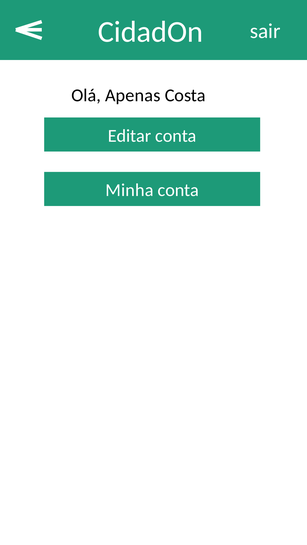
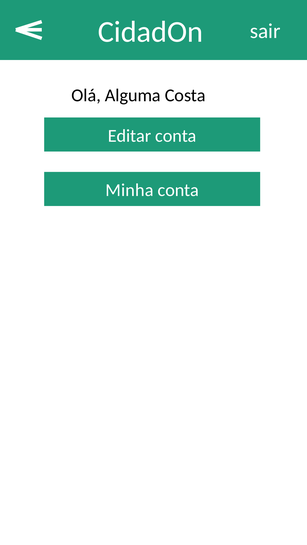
Apenas: Apenas -> Alguma (133, 95)
